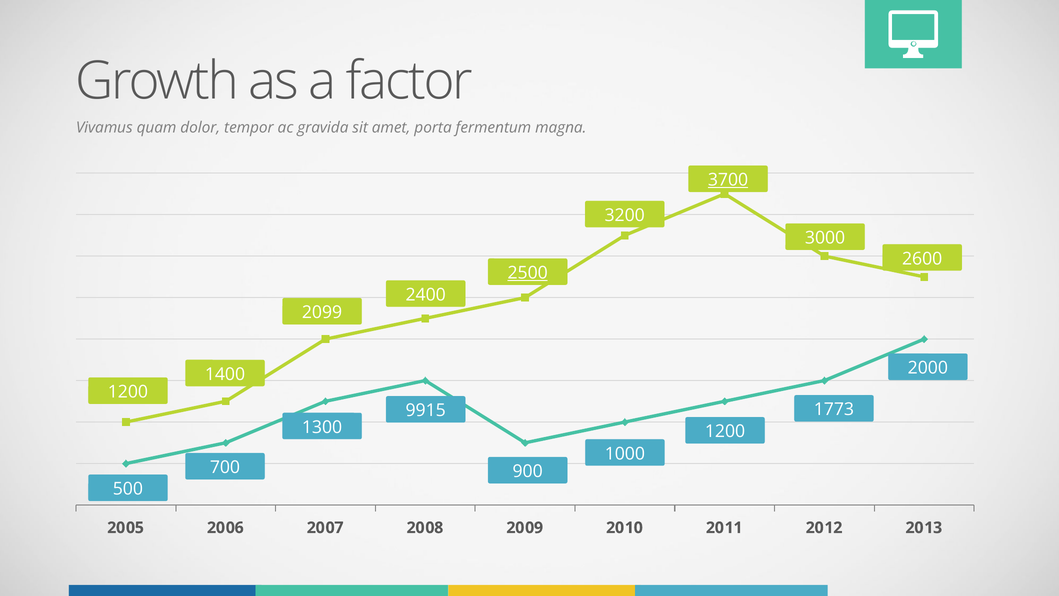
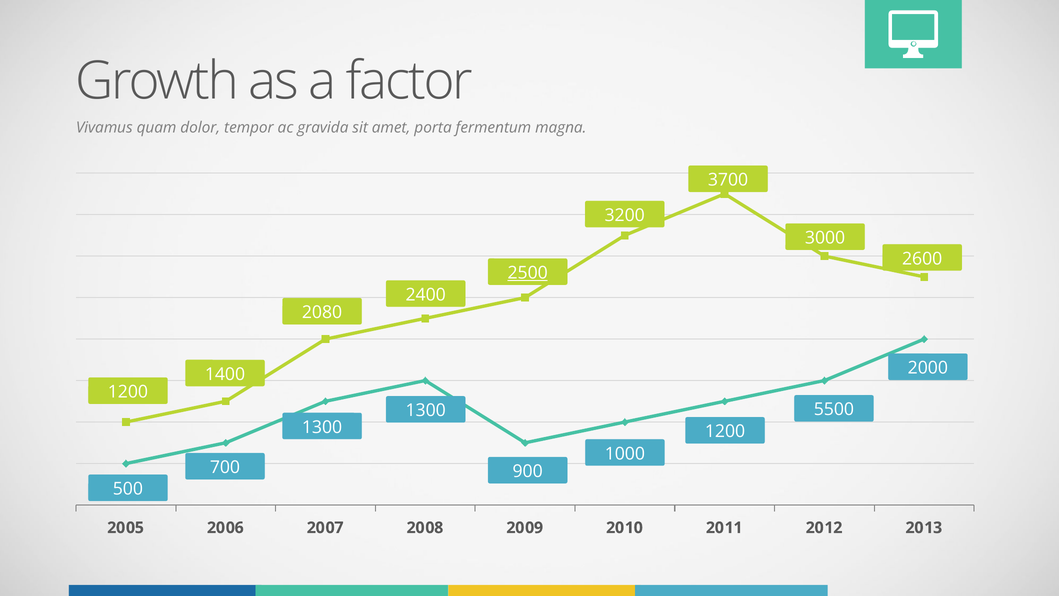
3700 underline: present -> none (728, 180)
2099: 2099 -> 2080 (322, 312)
1773: 1773 -> 5500 (834, 409)
9915: 9915 -> 1300 (426, 410)
